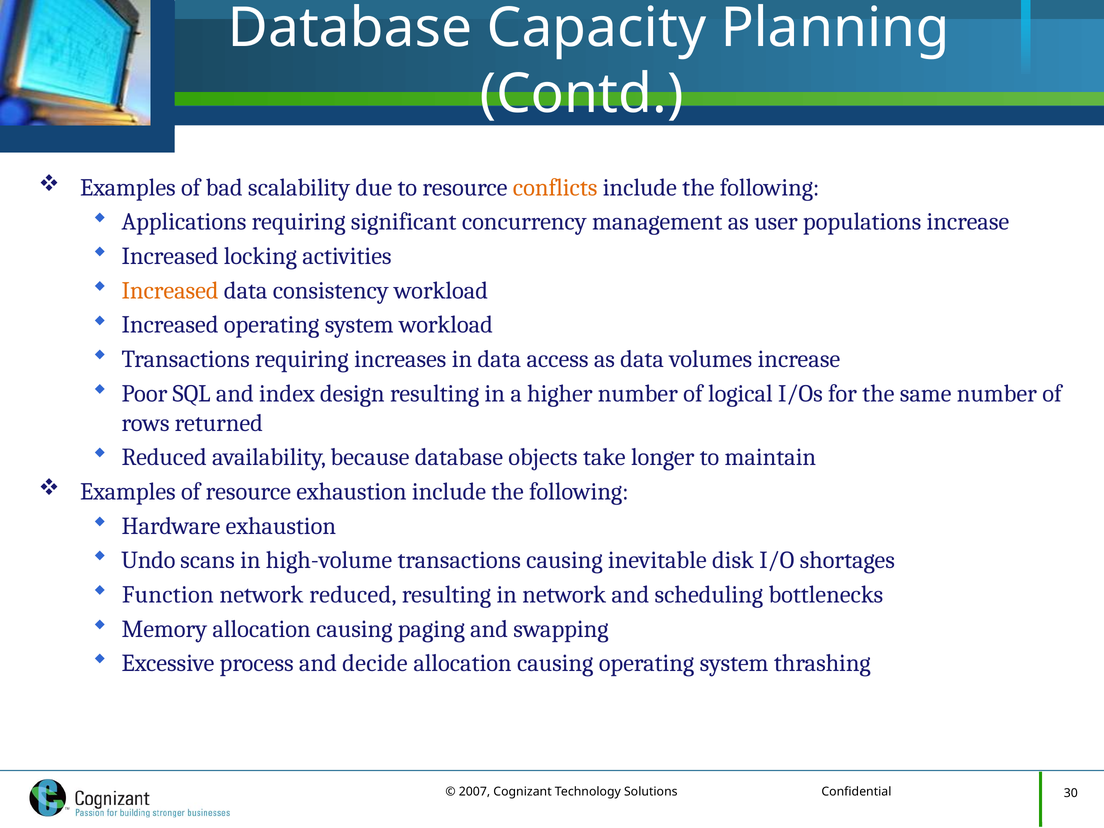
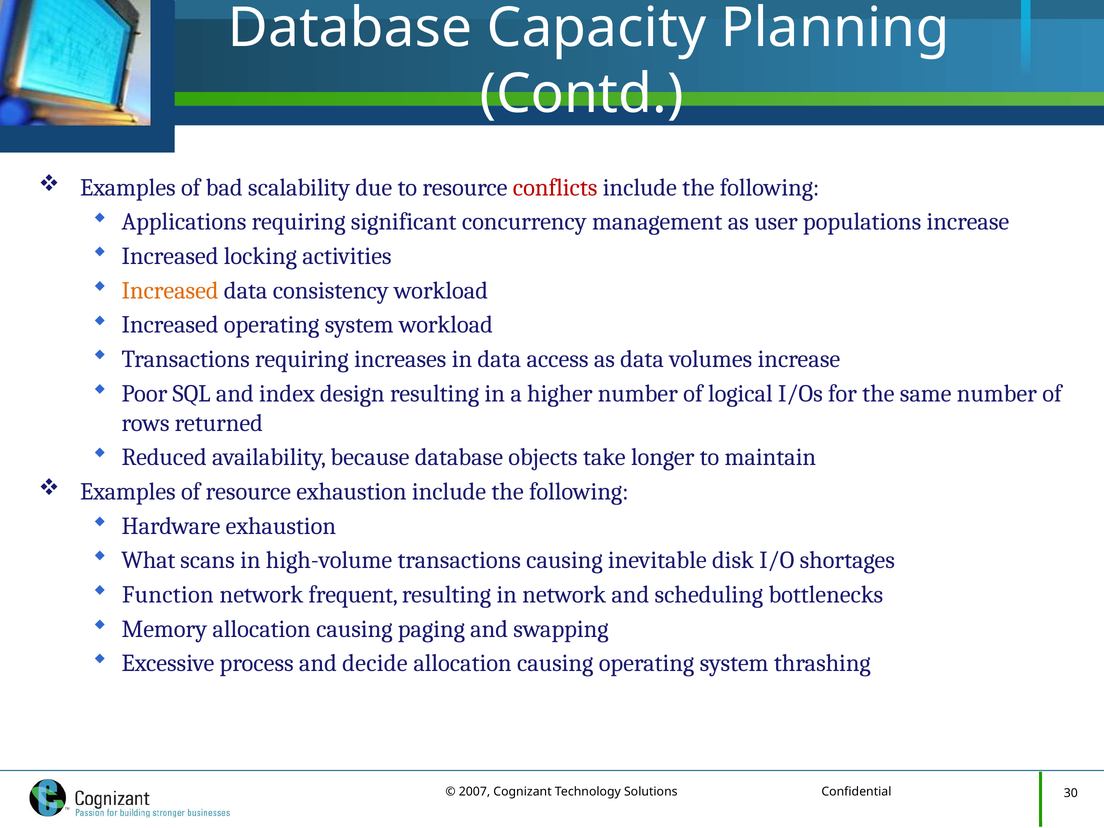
conflicts colour: orange -> red (555, 188)
Undo: Undo -> What (148, 560)
network reduced: reduced -> frequent (353, 595)
